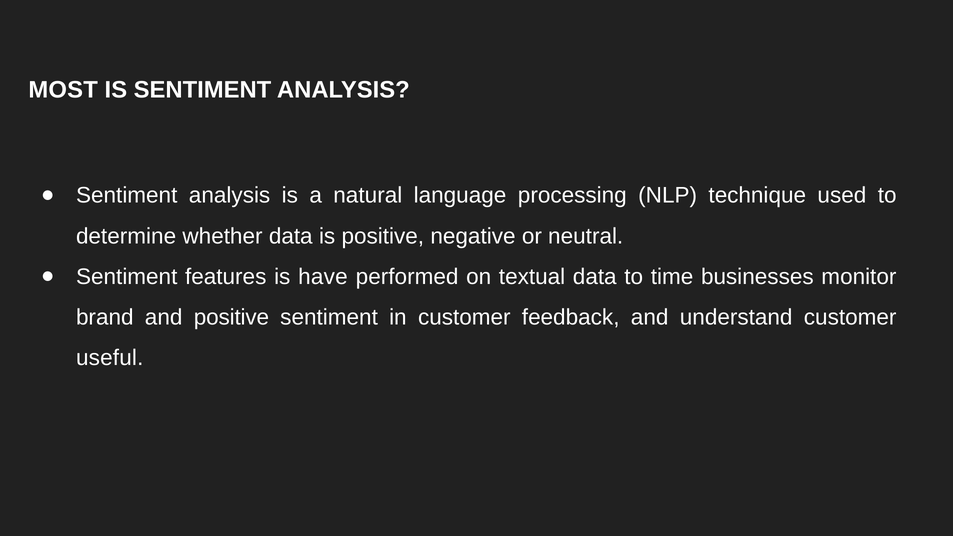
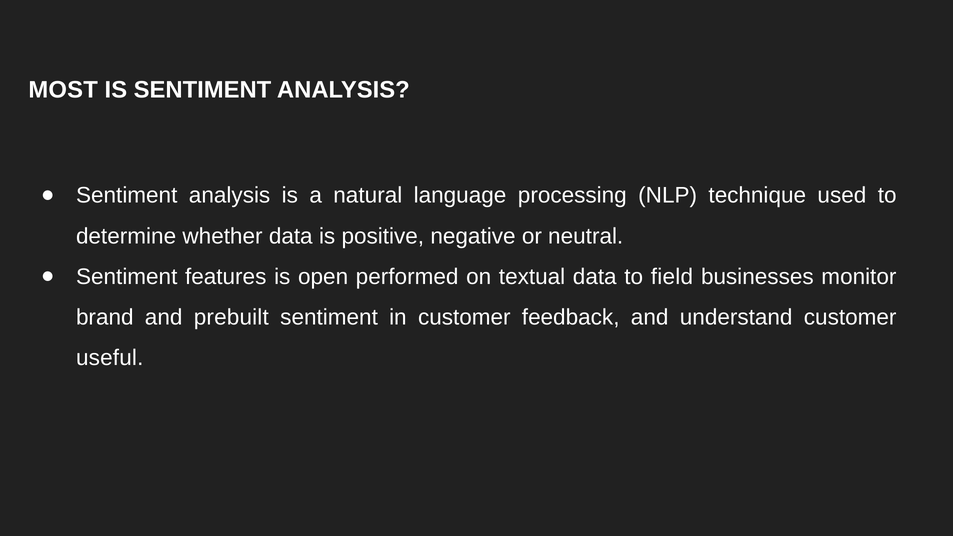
have: have -> open (323, 277)
time: time -> field (672, 277)
and positive: positive -> prebuilt (231, 317)
